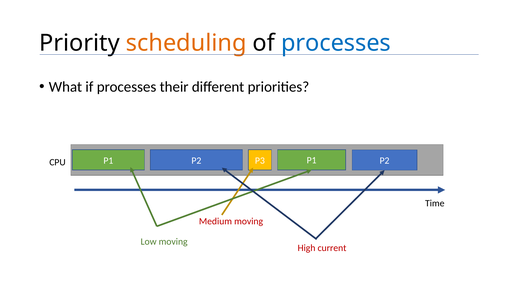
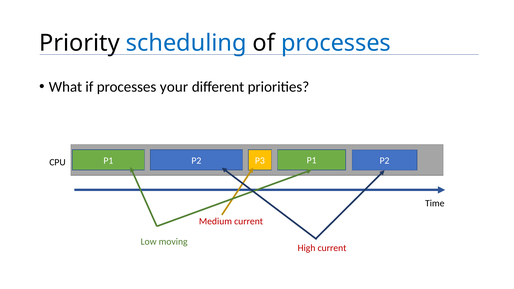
scheduling colour: orange -> blue (186, 43)
their: their -> your (174, 87)
Medium moving: moving -> current (249, 222)
